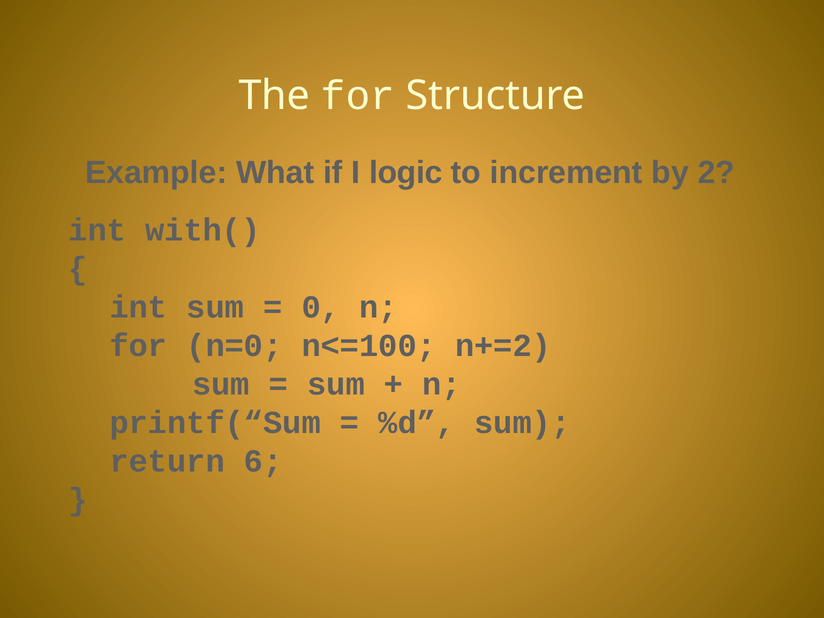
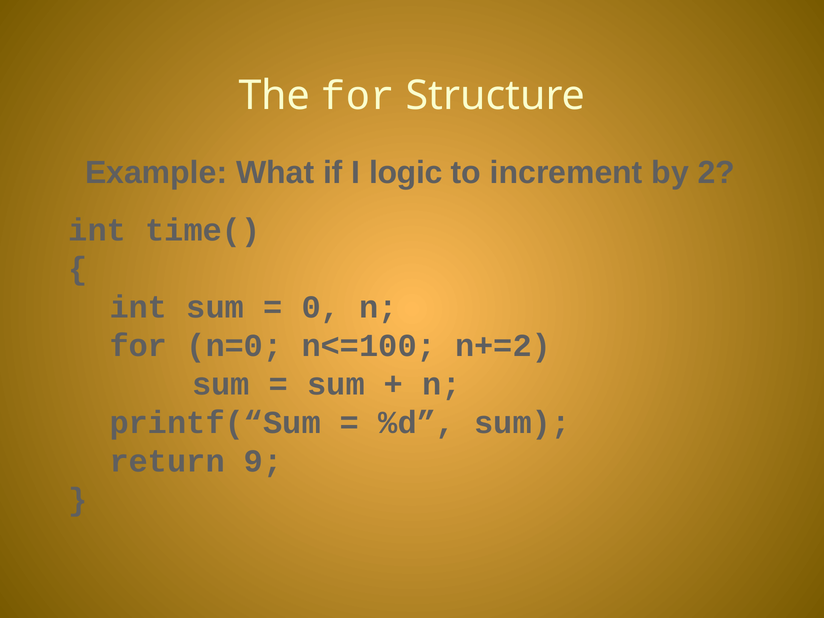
with(: with( -> time( (203, 230)
6: 6 -> 9 (263, 461)
